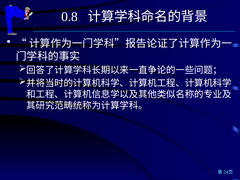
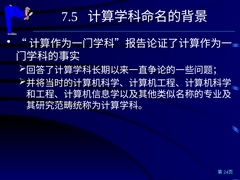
0.8: 0.8 -> 7.5 (70, 17)
